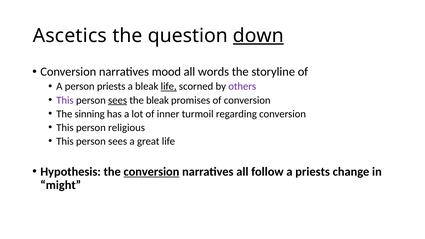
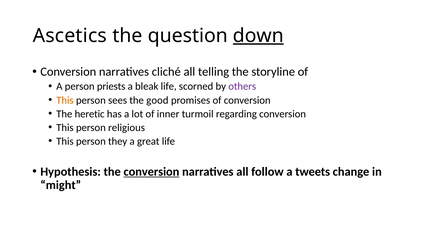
mood: mood -> cliché (166, 72)
words: words -> telling (214, 72)
life underline: present -> none (169, 87)
This colour: purple -> orange (65, 100)
sees underline: present -> none (118, 100)
the bleak: bleak -> good (157, 100)
sinning: sinning -> heretic (90, 114)
sees: sees -> they (118, 141)
a priests: priests -> tweets (313, 172)
